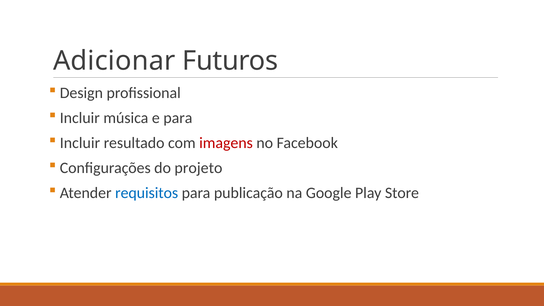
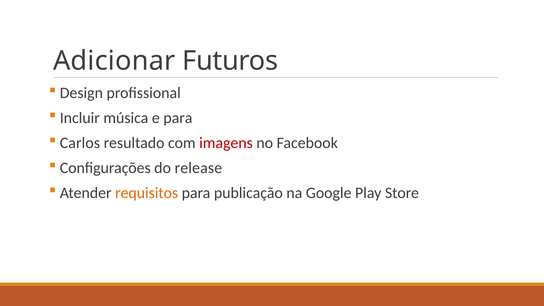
Incluir: Incluir -> Carlos (80, 143)
projeto: projeto -> release (198, 168)
requisitos colour: blue -> orange (147, 193)
